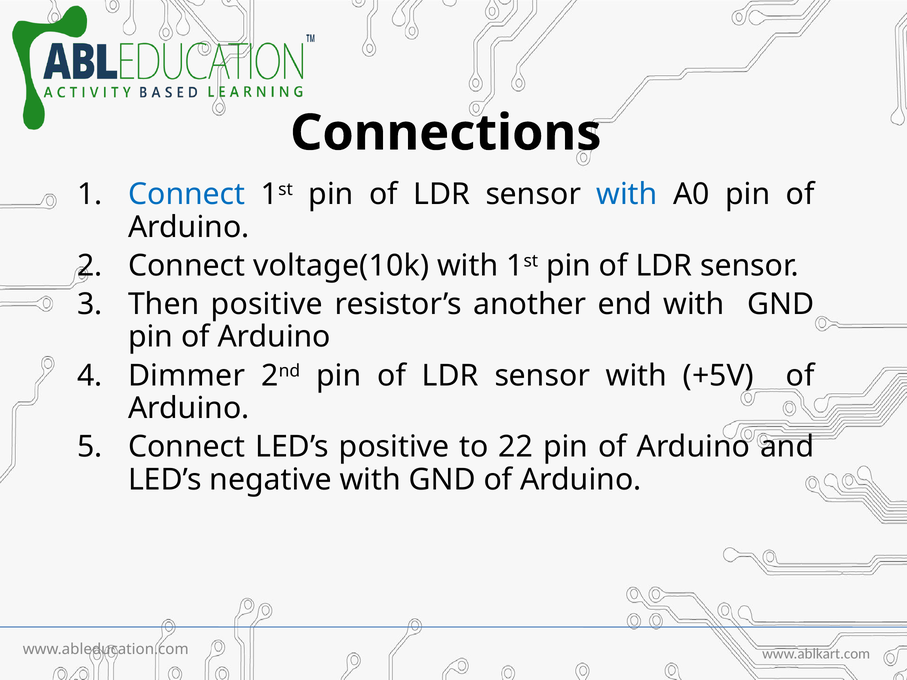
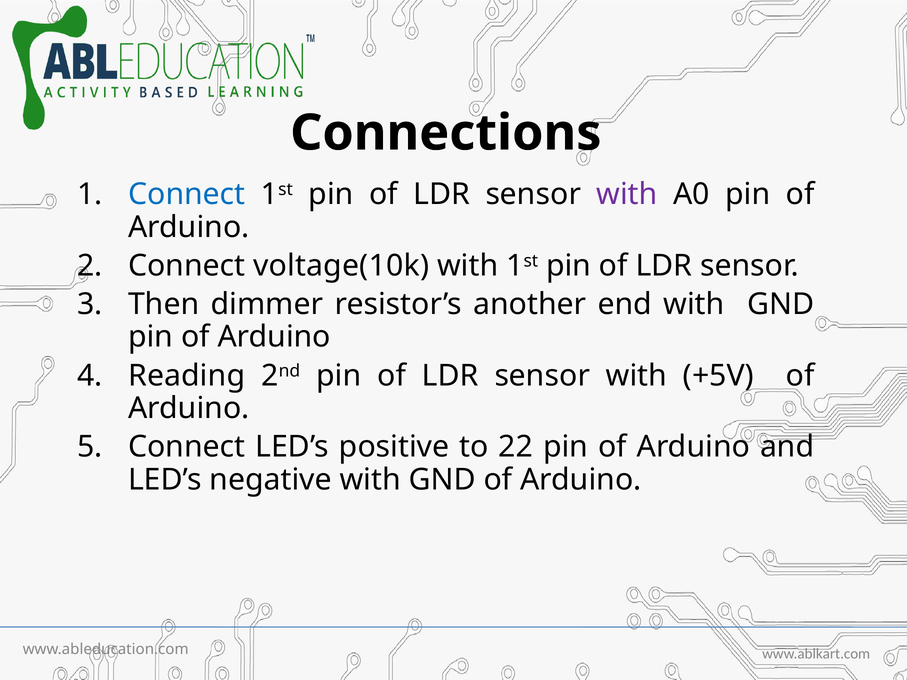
with colour: blue -> purple (627, 195)
Then positive: positive -> dimmer (267, 305)
Dimmer: Dimmer -> Reading (187, 376)
